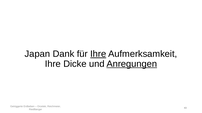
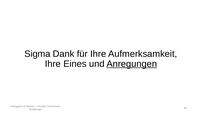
Japan: Japan -> Sigma (37, 54)
Ihre underline: present -> none (98, 54)
Dicke: Dicke -> Eines (75, 64)
